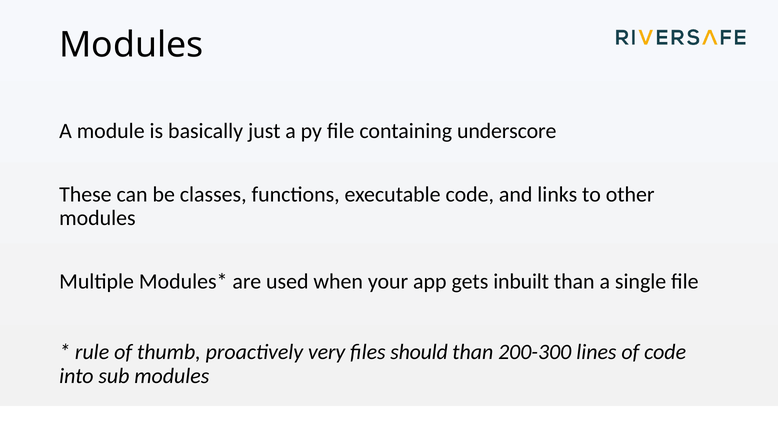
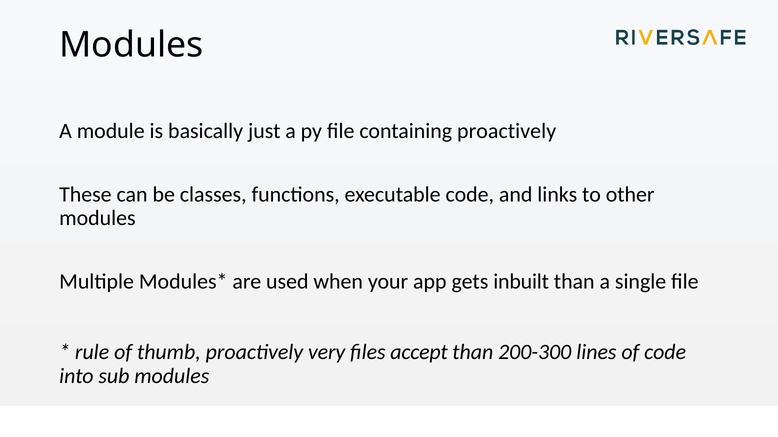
containing underscore: underscore -> proactively (507, 131)
should: should -> accept (419, 353)
